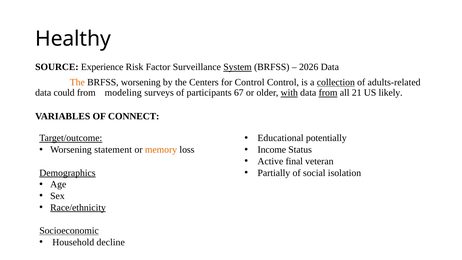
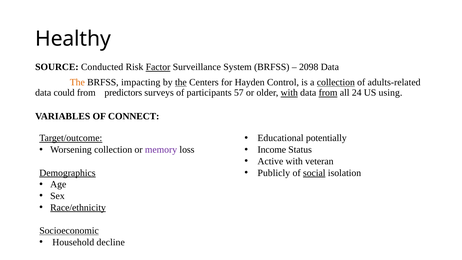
Experience: Experience -> Conducted (102, 67)
Factor underline: none -> present (158, 67)
System underline: present -> none (238, 67)
2026: 2026 -> 2098 (309, 67)
BRFSS worsening: worsening -> impacting (141, 82)
the underline: none -> present (181, 82)
for Control: Control -> Hayden (250, 82)
modeling: modeling -> predictors (123, 93)
67: 67 -> 57 (239, 93)
21: 21 -> 24 (357, 93)
likely: likely -> using (390, 93)
Worsening statement: statement -> collection (113, 150)
memory colour: orange -> purple (161, 150)
Active final: final -> with (294, 161)
Partially: Partially -> Publicly (274, 173)
social underline: none -> present (314, 173)
